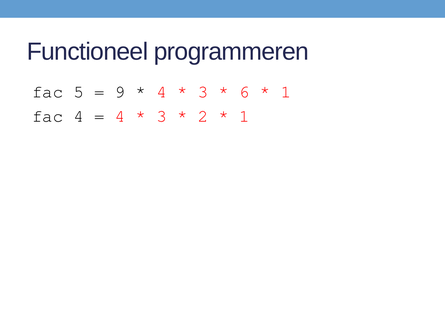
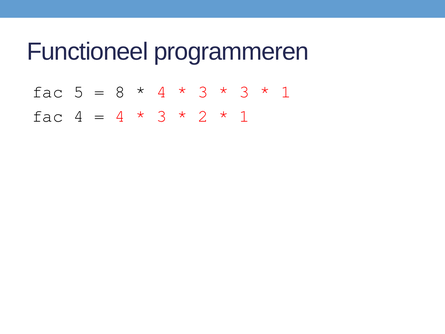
9: 9 -> 8 (120, 92)
6: 6 -> 3 (244, 92)
